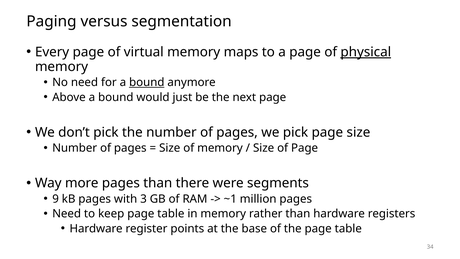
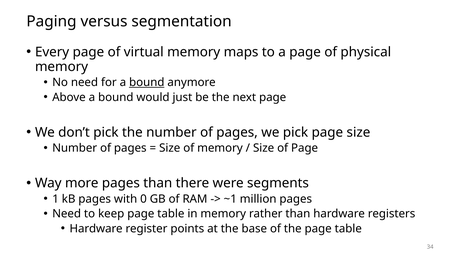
physical underline: present -> none (366, 52)
9: 9 -> 1 (56, 199)
3: 3 -> 0 (143, 199)
